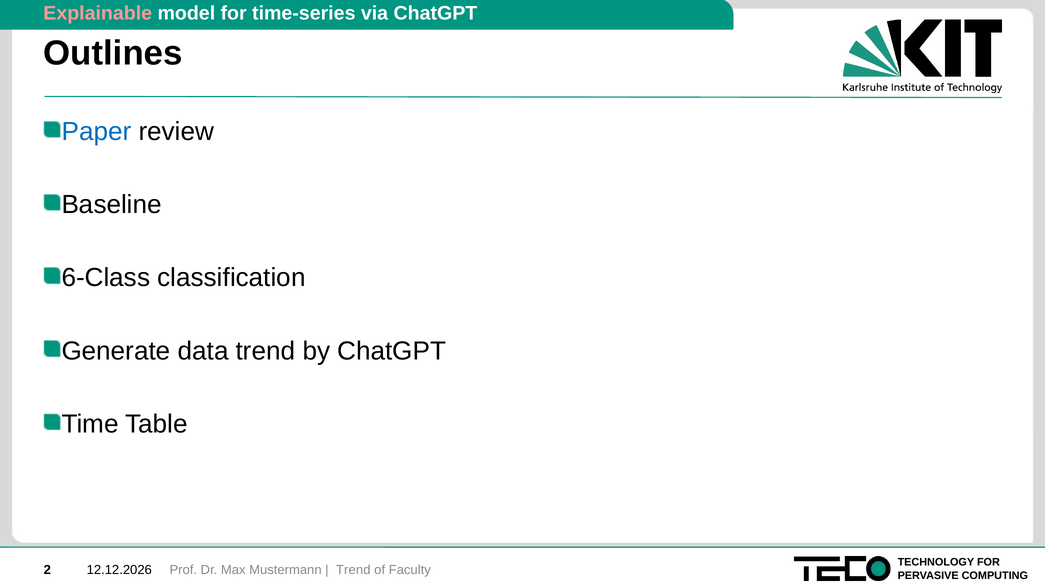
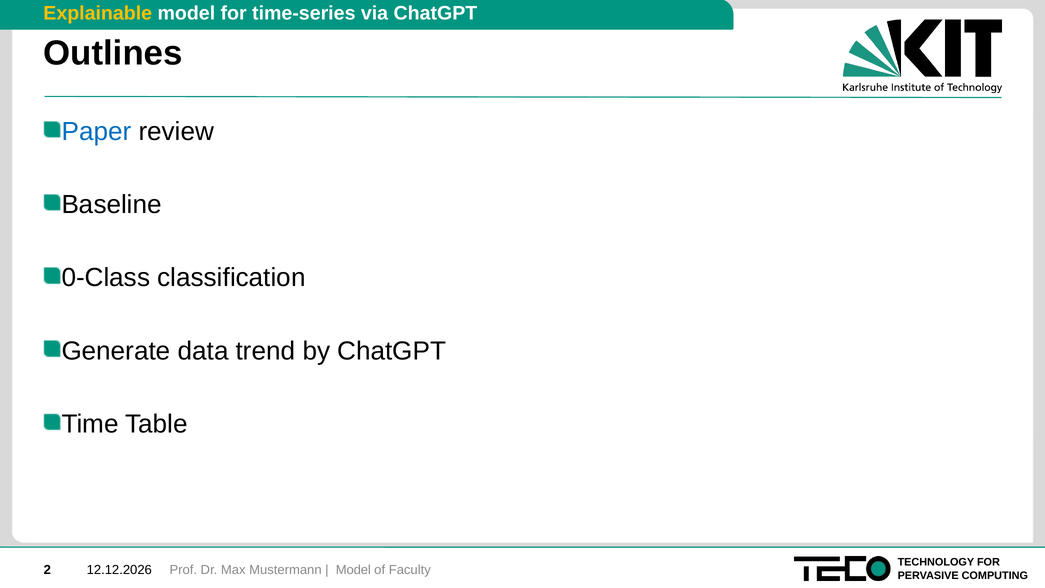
Explainable colour: pink -> yellow (98, 13)
6-Class: 6-Class -> 0-Class (106, 278)
Trend: Trend -> Model (353, 570)
